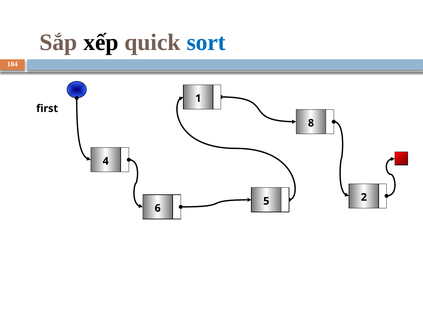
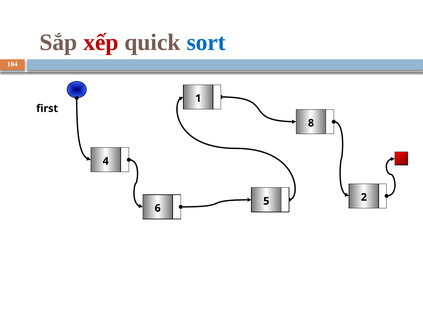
xếp colour: black -> red (101, 42)
